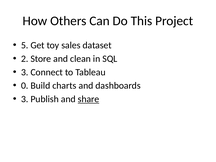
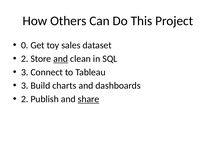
5: 5 -> 0 (25, 45)
and underline: none -> present (61, 59)
0: 0 -> 3 (25, 86)
3: 3 -> 2 (25, 99)
